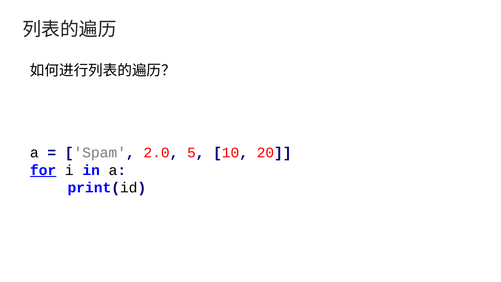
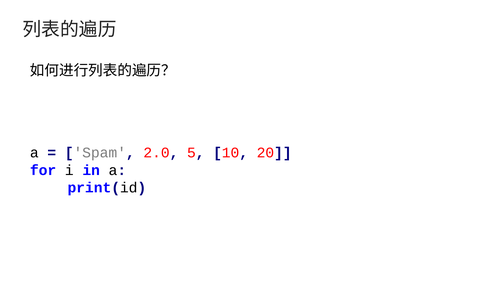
for underline: present -> none (43, 170)
